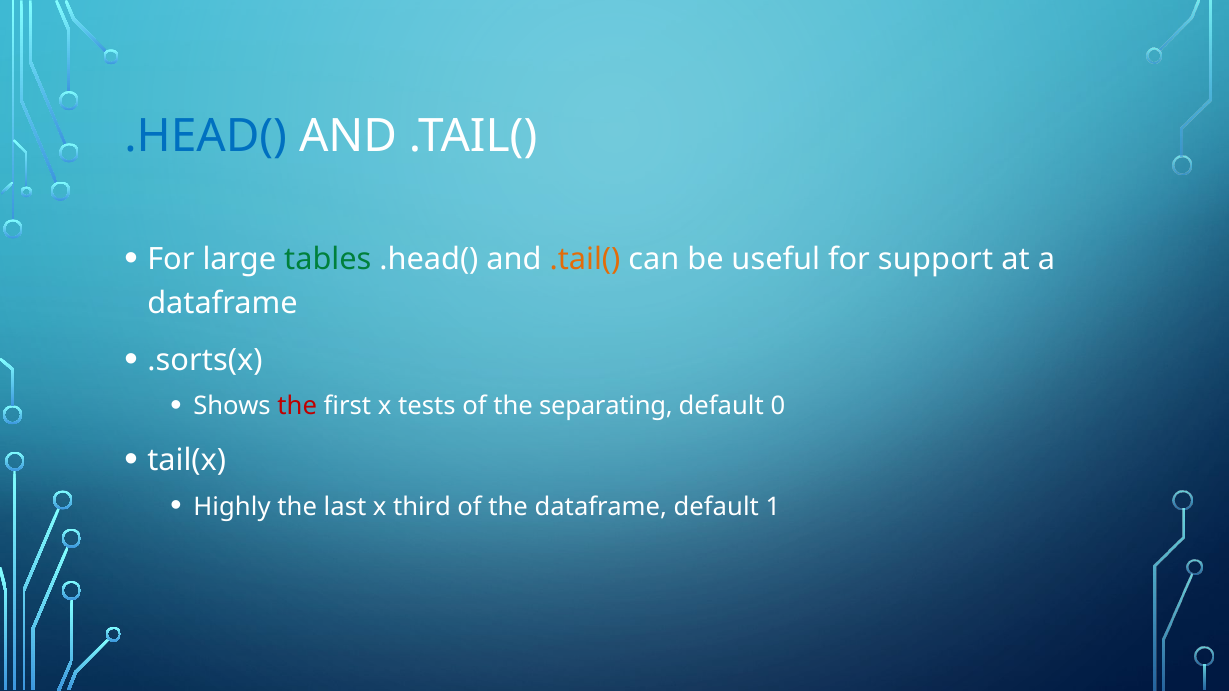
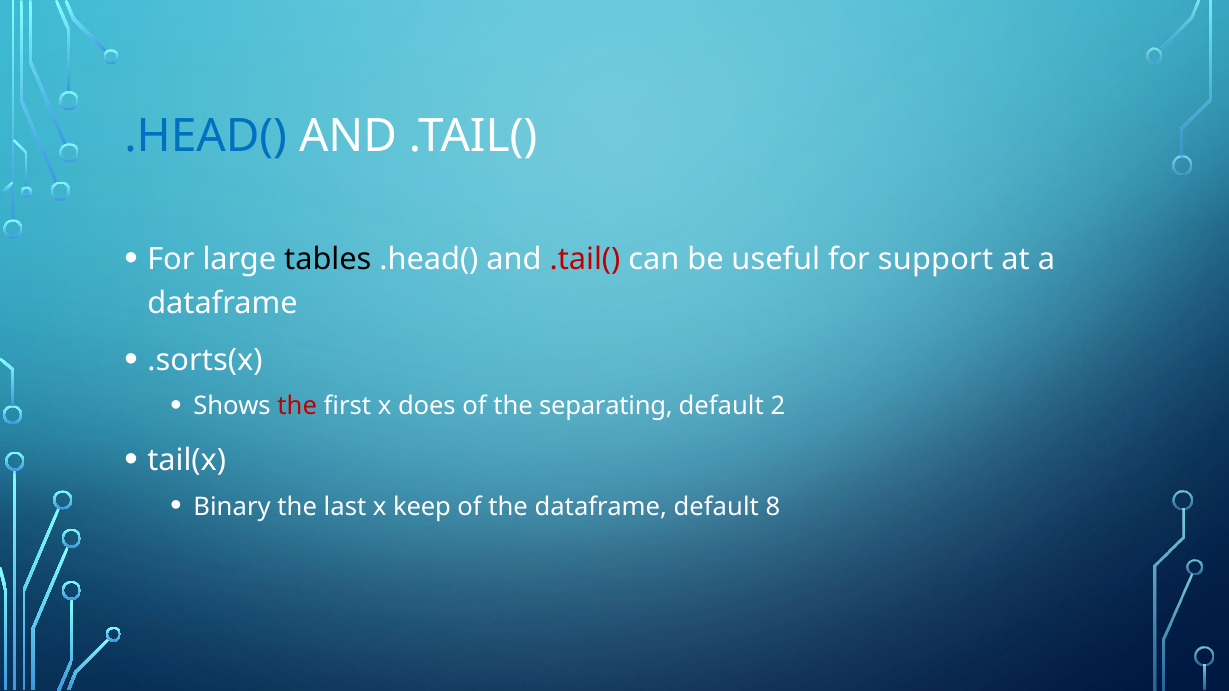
tables colour: green -> black (328, 259)
.tail( colour: orange -> red (585, 259)
tests: tests -> does (427, 407)
0: 0 -> 2 (778, 407)
Highly: Highly -> Binary (232, 507)
third: third -> keep (422, 507)
1: 1 -> 8 (773, 507)
